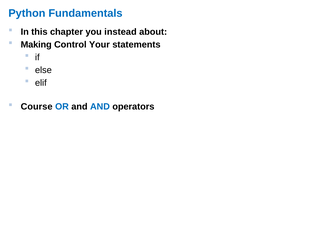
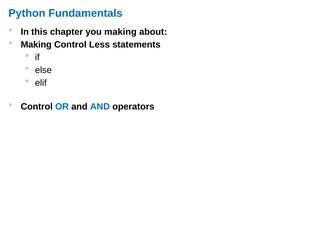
you instead: instead -> making (120, 32)
Your: Your -> Less (99, 45)
Course: Course -> Control (37, 107)
